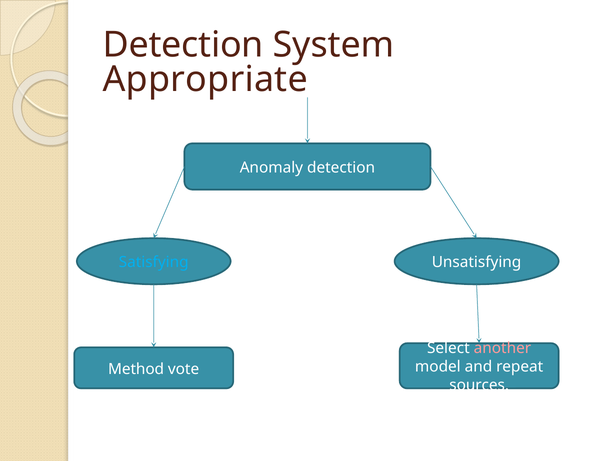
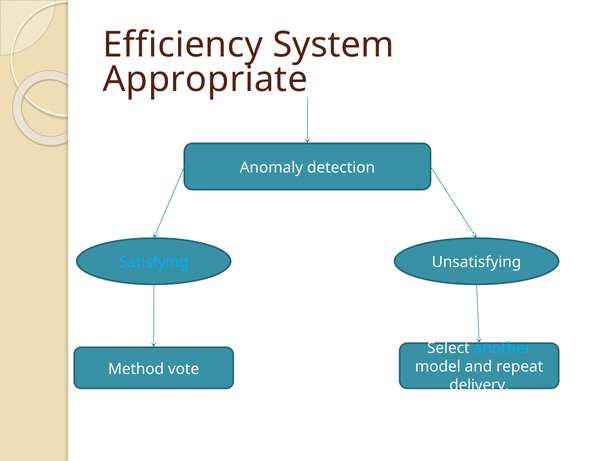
Detection: Detection -> Efficiency (183, 45)
another colour: pink -> light blue (502, 349)
sources: sources -> delivery (479, 385)
